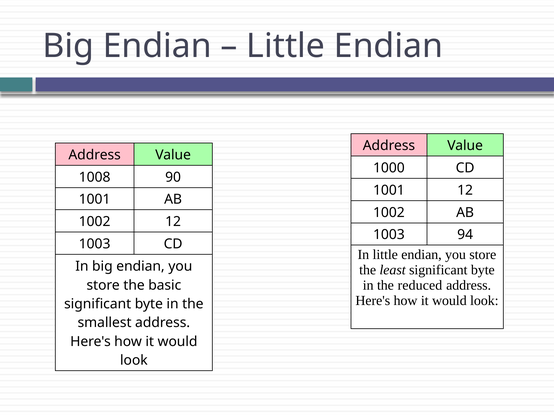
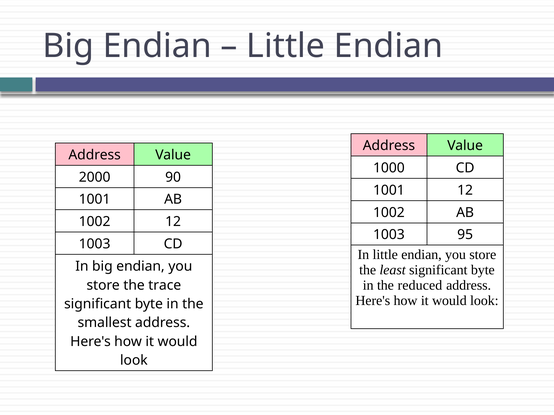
1008: 1008 -> 2000 (95, 177)
94: 94 -> 95 (465, 235)
basic: basic -> trace (165, 285)
